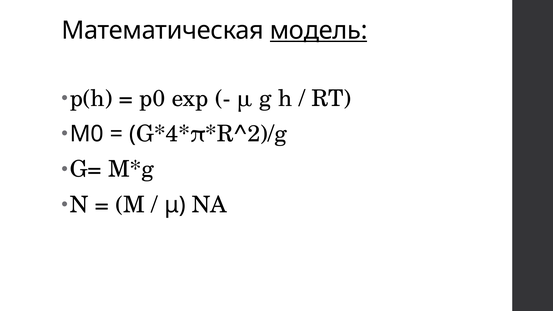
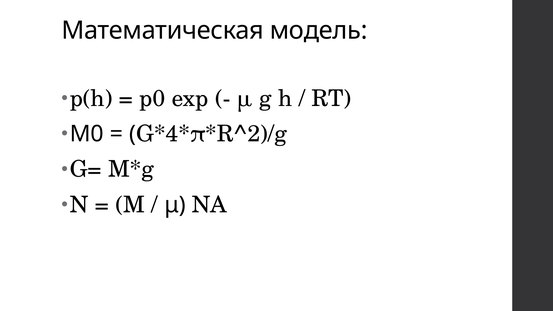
модель underline: present -> none (319, 30)
